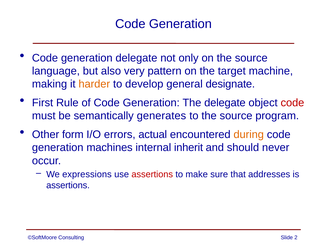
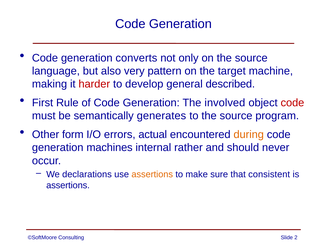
generation delegate: delegate -> converts (136, 58)
harder colour: orange -> red (94, 84)
designate: designate -> described (230, 84)
The delegate: delegate -> involved (225, 102)
inherit: inherit -> rather (188, 147)
expressions: expressions -> declarations (87, 174)
assertions colour: red -> orange (152, 174)
addresses: addresses -> consistent (269, 174)
